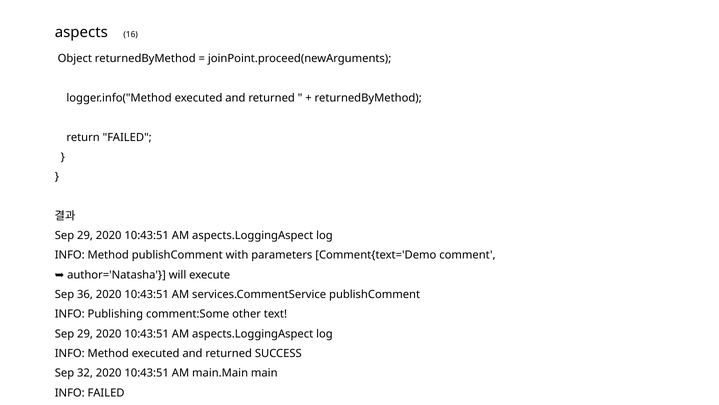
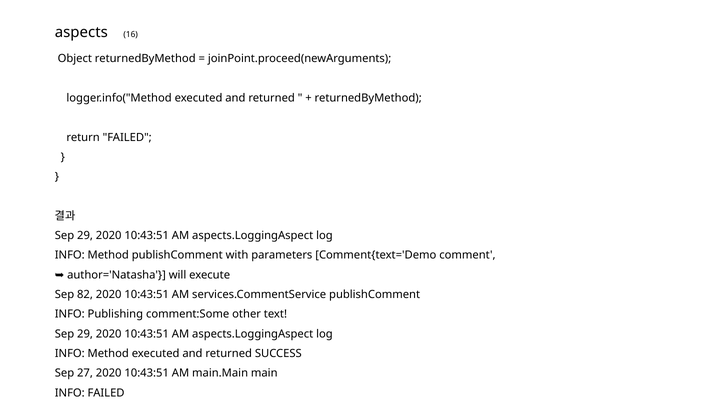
36: 36 -> 82 (85, 294)
32: 32 -> 27 (85, 373)
